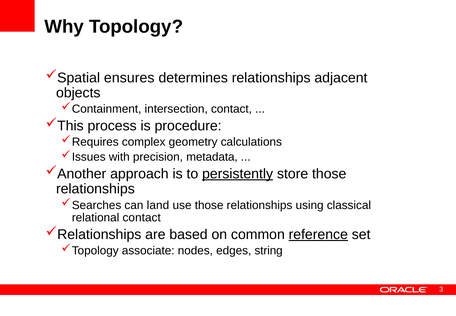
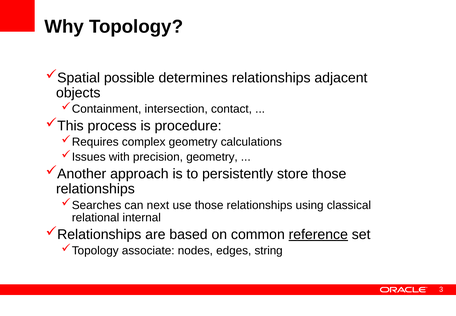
ensures: ensures -> possible (129, 78)
precision metadata: metadata -> geometry (212, 157)
persistently underline: present -> none (238, 174)
land: land -> next (158, 205)
relational contact: contact -> internal (142, 218)
